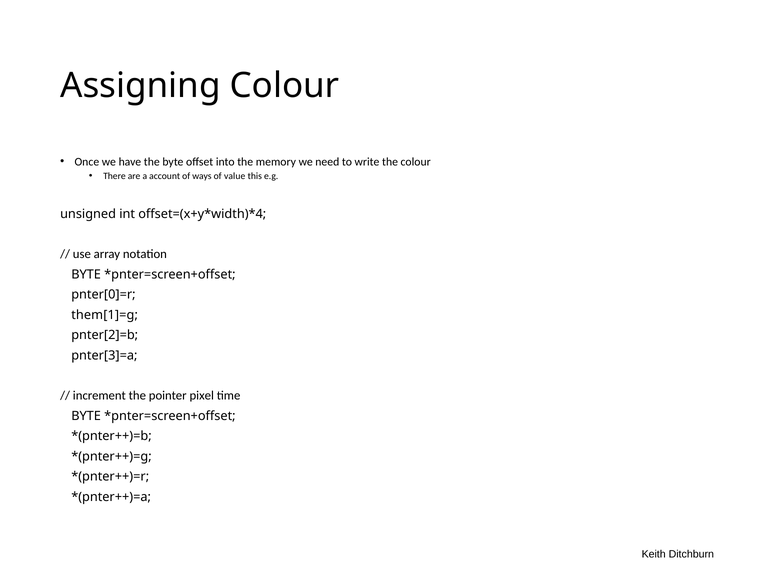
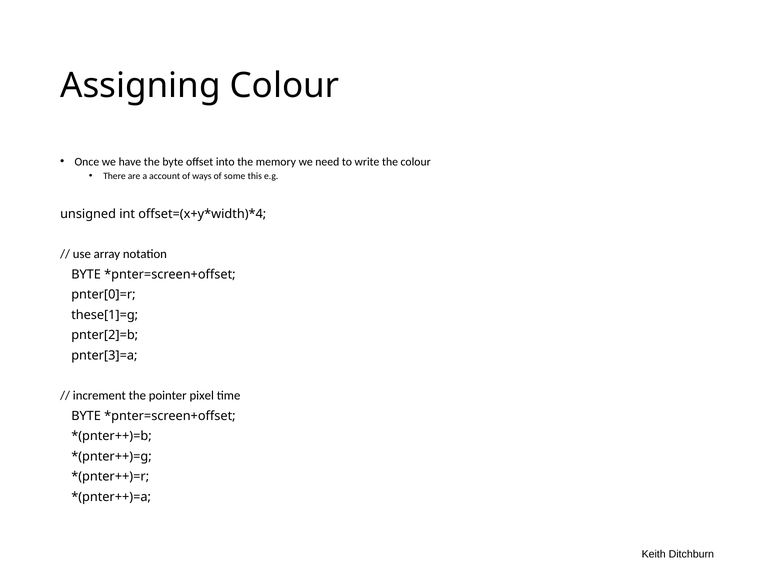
value: value -> some (235, 176)
them[1]=g: them[1]=g -> these[1]=g (105, 315)
